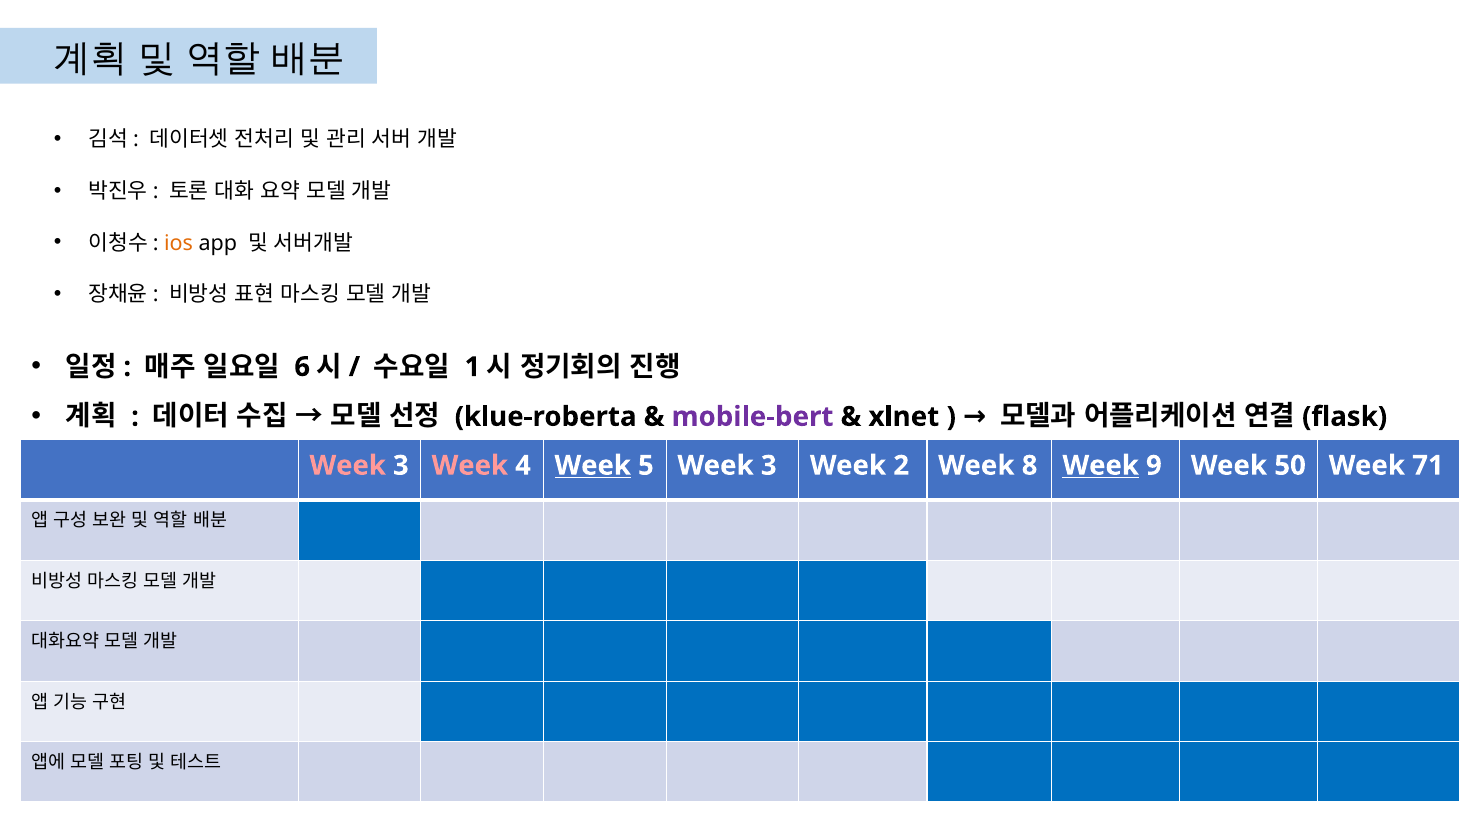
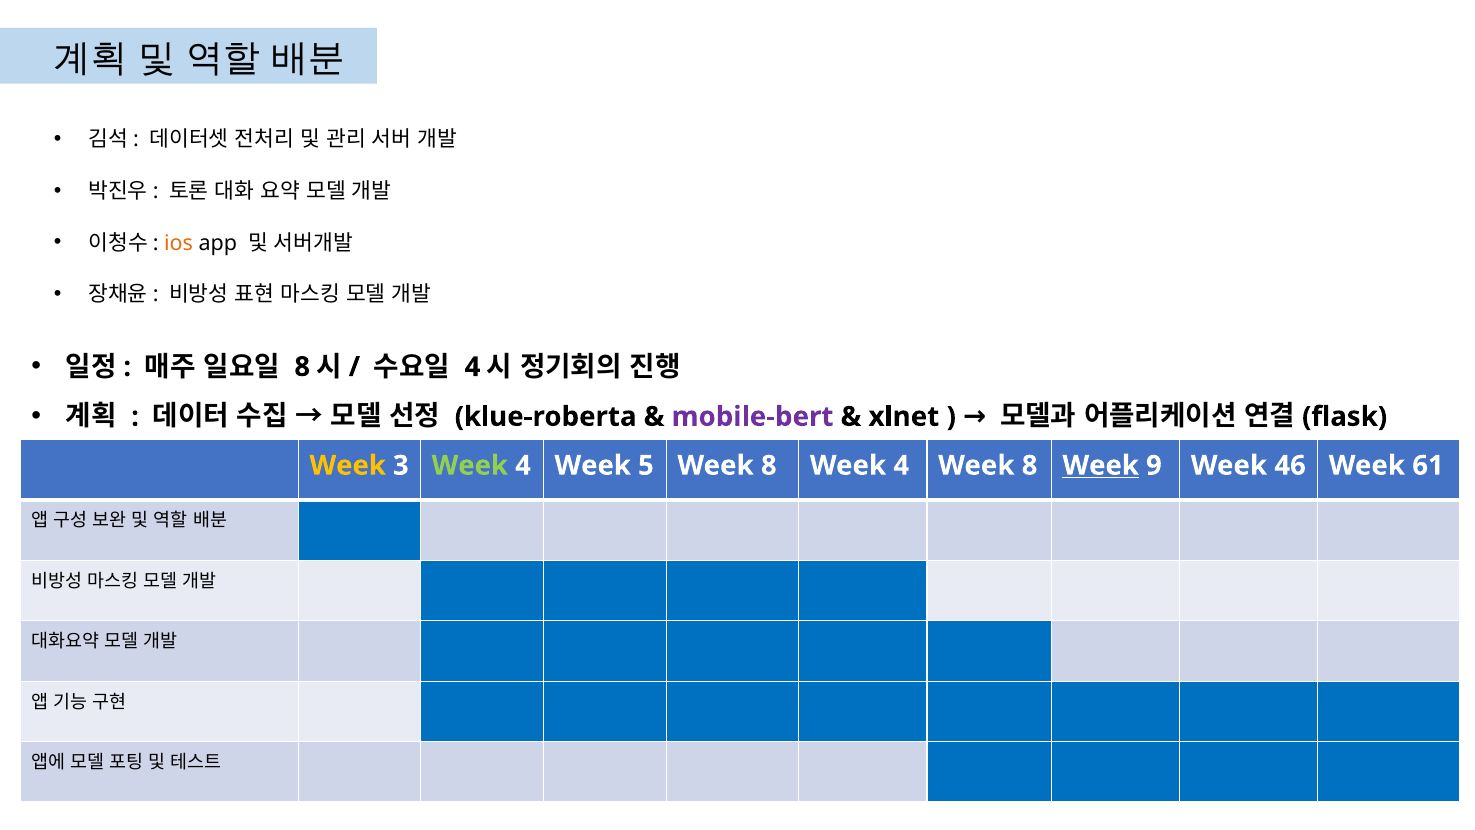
6: 6 -> 8 (302, 367)
1: 1 -> 4 (472, 367)
Week colour: pink -> yellow (348, 465)
Week colour: pink -> light green (470, 465)
Week underline: present -> none (593, 465)
5 Week 3: 3 -> 8 (769, 465)
2: 2 -> 4 (901, 465)
50: 50 -> 46 (1290, 465)
71: 71 -> 61 (1428, 465)
